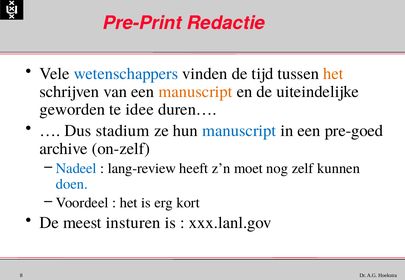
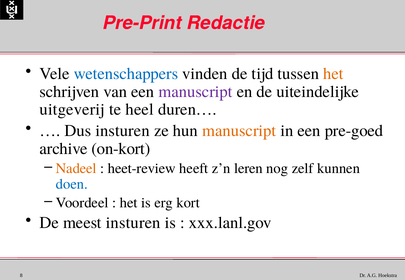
manuscript colour: orange -> purple (195, 92)
geworden: geworden -> uitgeverij (72, 110)
idee: idee -> heel (140, 110)
Dus stadium: stadium -> insturen (123, 131)
manuscript colour: blue -> orange (239, 131)
on-zelf: on-zelf -> on-kort (121, 149)
Nadeel colour: blue -> orange (76, 169)
lang-review: lang-review -> heet-review (142, 169)
moet: moet -> leren (248, 169)
